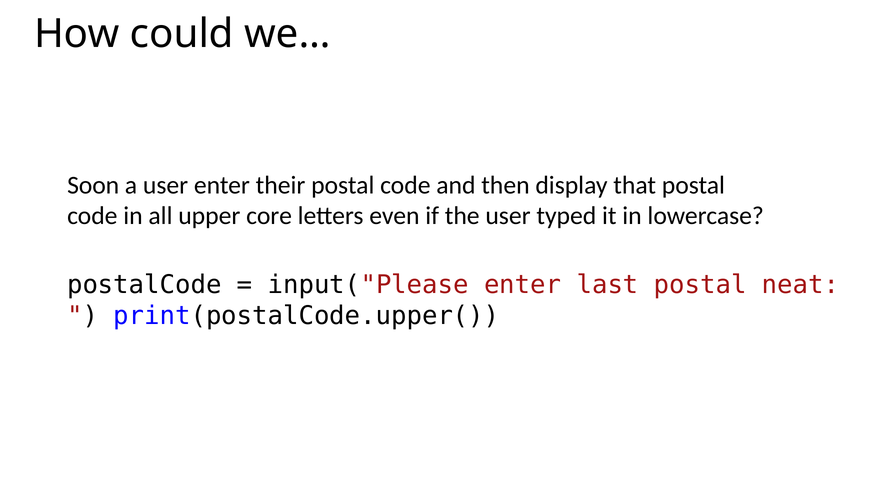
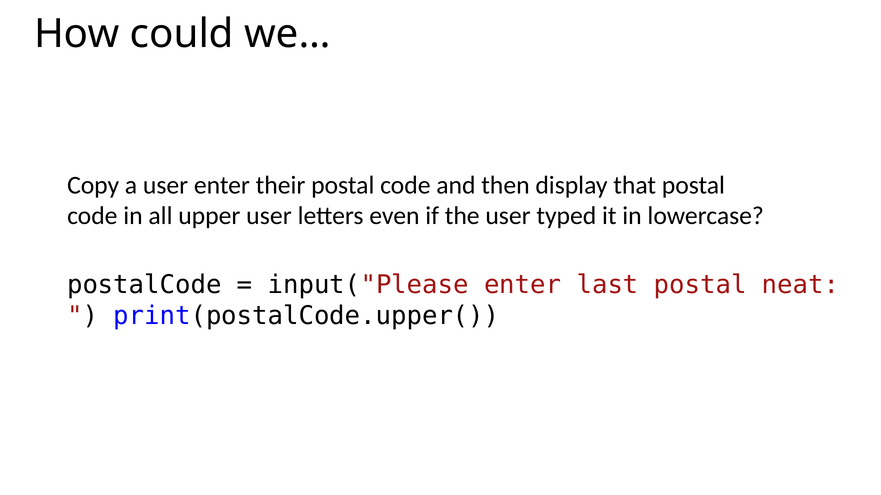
Soon: Soon -> Copy (93, 185)
upper core: core -> user (269, 216)
